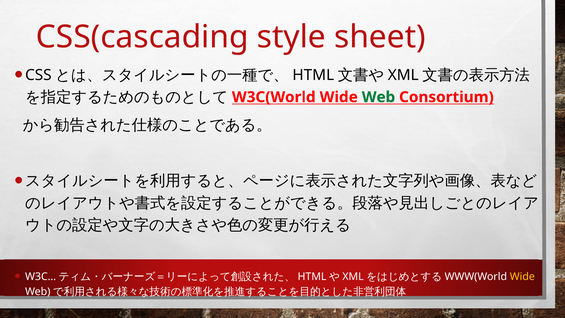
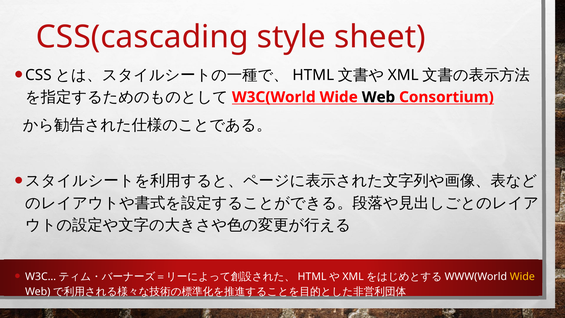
Web colour: green -> black (379, 97)
